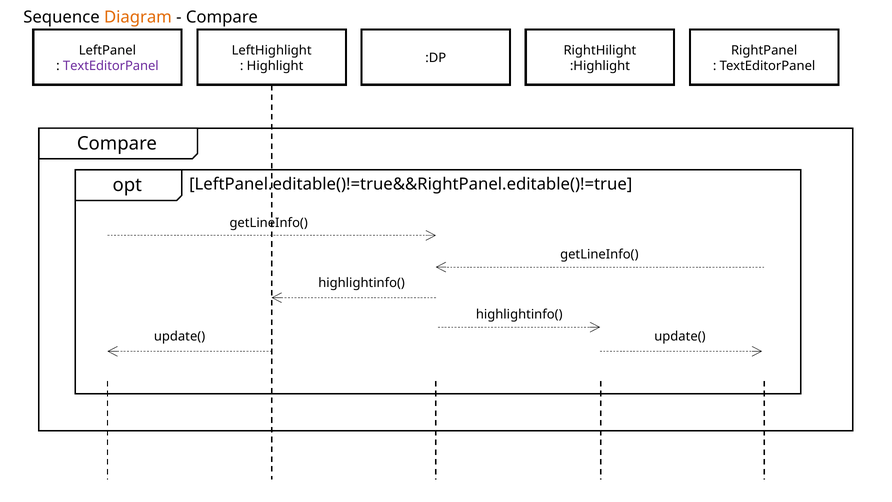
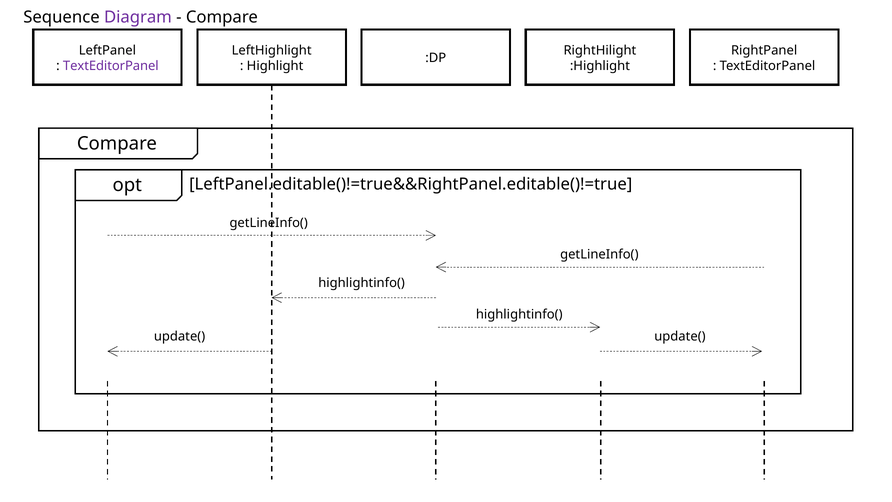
Diagram colour: orange -> purple (138, 17)
